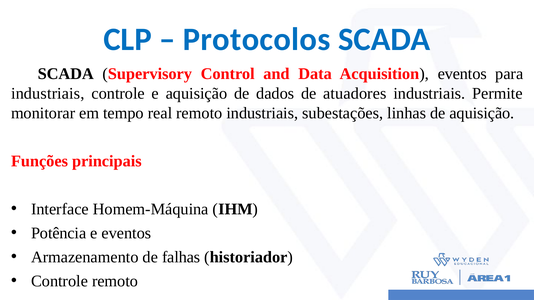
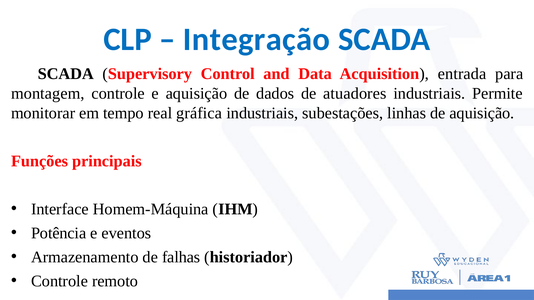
Protocolos: Protocolos -> Integração (257, 39)
Acquisition eventos: eventos -> entrada (462, 74)
industriais: industriais -> montagem (48, 94)
real remoto: remoto -> gráfica (199, 113)
